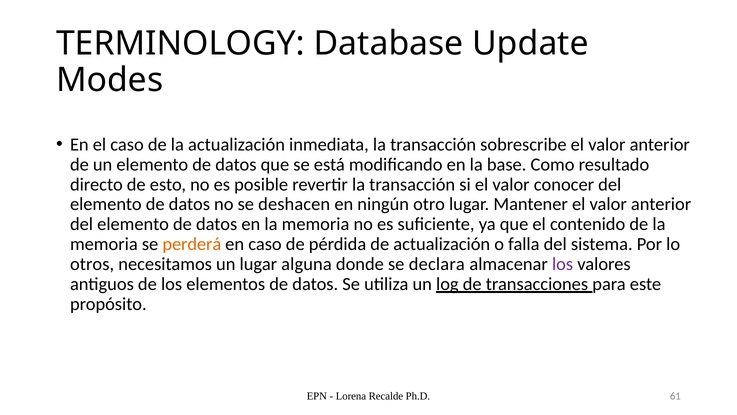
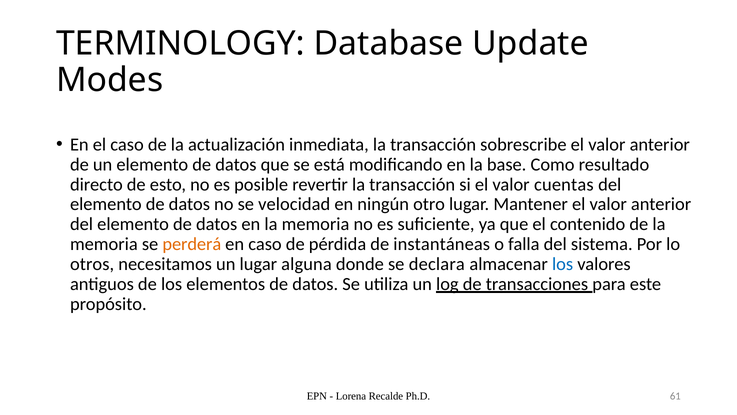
conocer: conocer -> cuentas (564, 184)
deshacen: deshacen -> velocidad (294, 204)
de actualización: actualización -> instantáneas (442, 244)
los colour: purple -> blue (563, 264)
